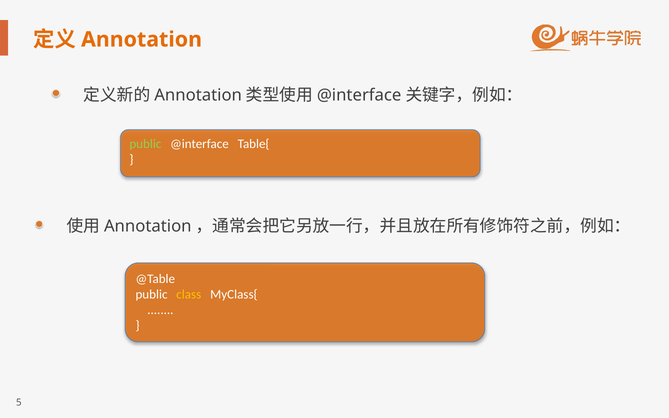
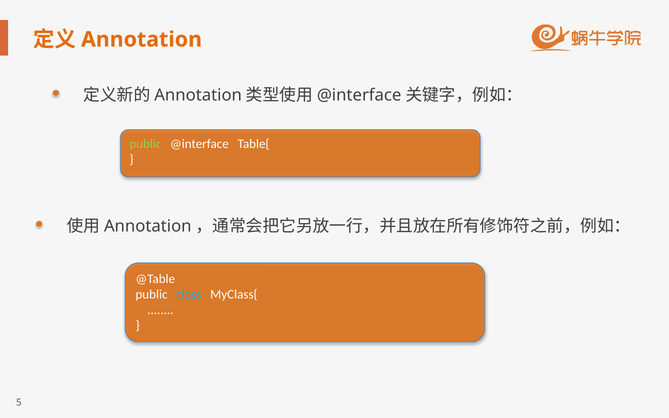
class colour: yellow -> light blue (189, 294)
